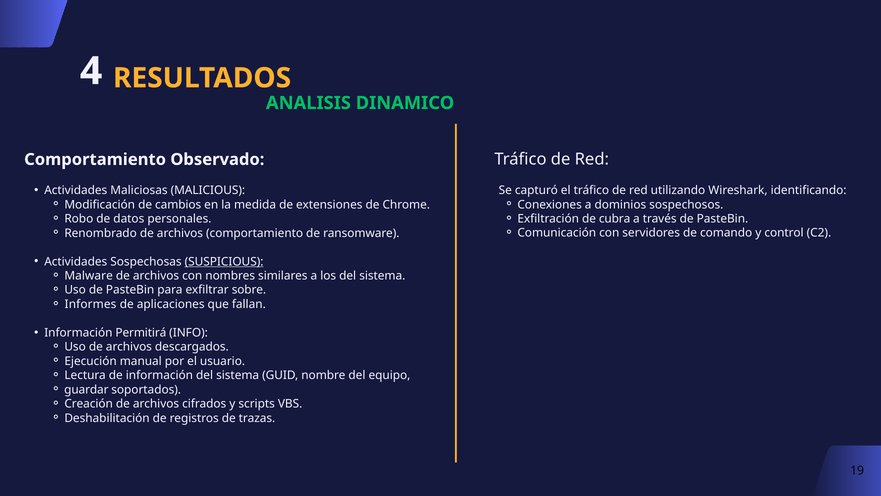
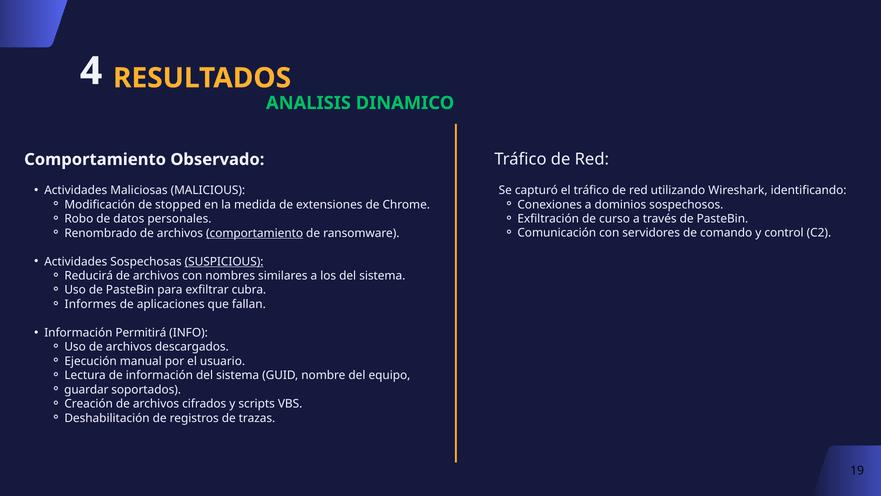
cambios: cambios -> stopped (178, 204)
cubra: cubra -> curso (615, 219)
comportamiento underline: none -> present (255, 233)
Malware: Malware -> Reducirá (89, 276)
sobre: sobre -> cubra (249, 290)
